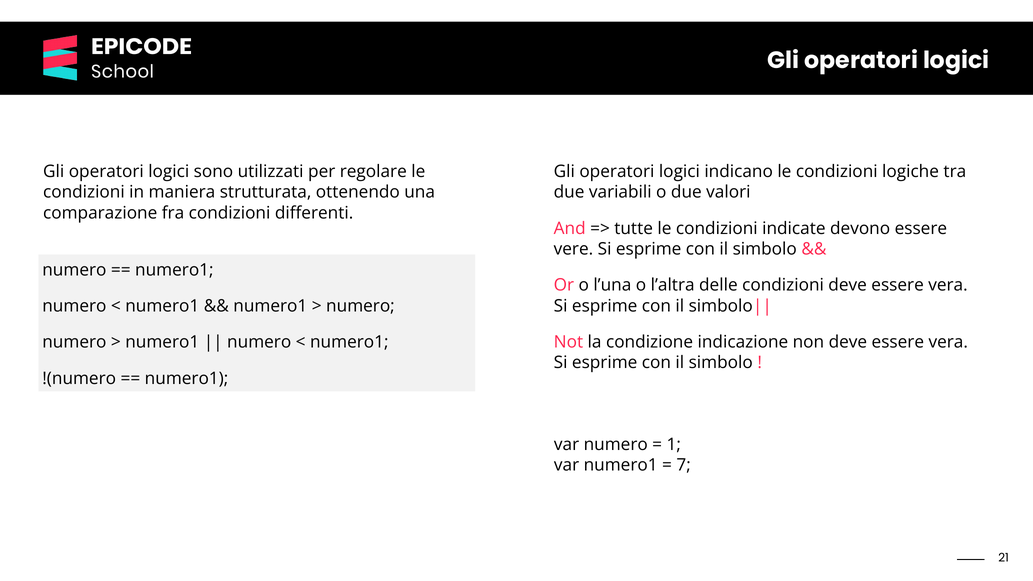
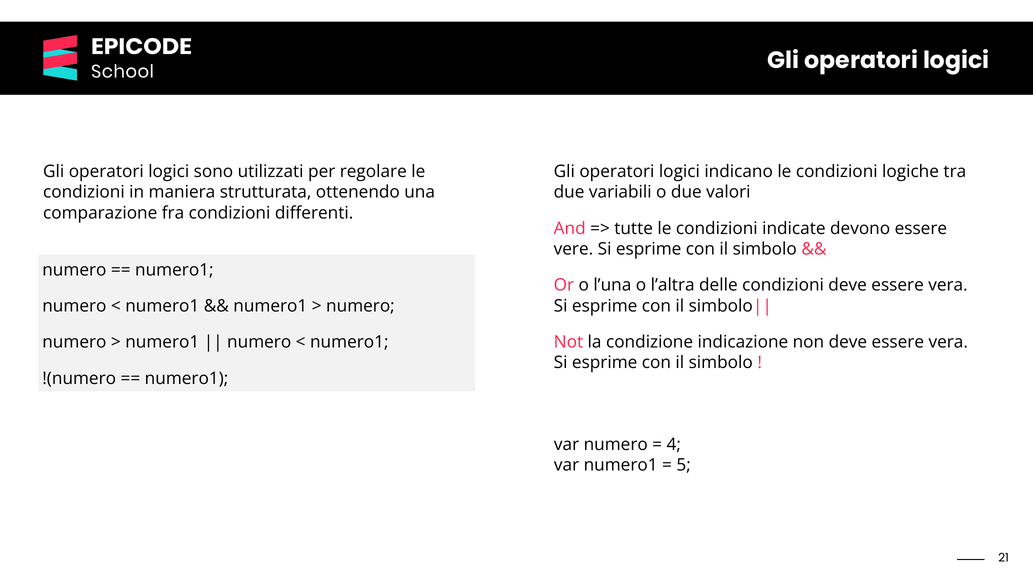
1: 1 -> 4 (674, 444)
7: 7 -> 5 (684, 465)
